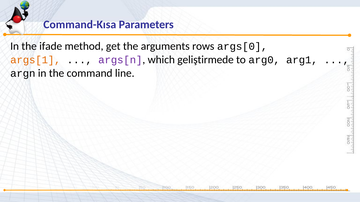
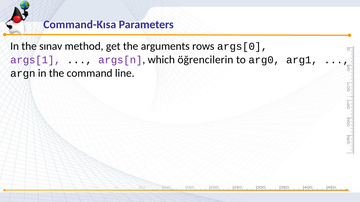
ifade: ifade -> sınav (51, 46)
args[1 colour: orange -> purple (35, 60)
geliştirmede: geliştirmede -> öğrencilerin (205, 60)
